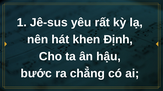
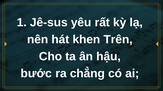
Định: Định -> Trên (118, 40)
